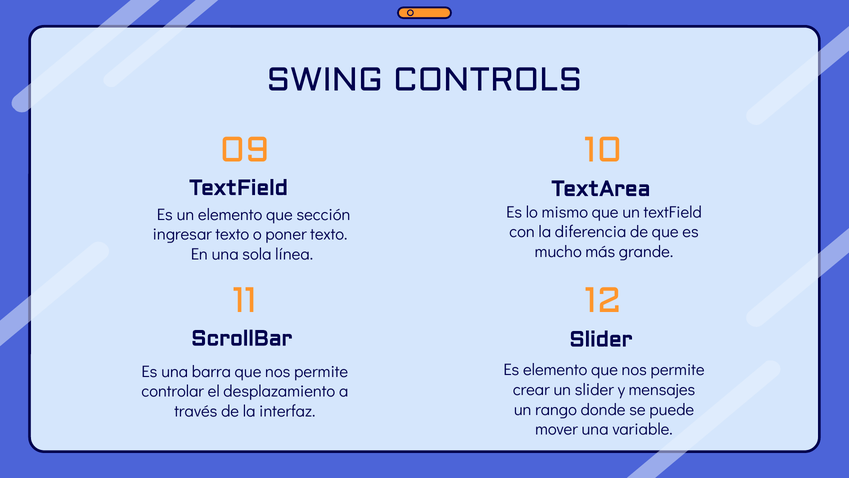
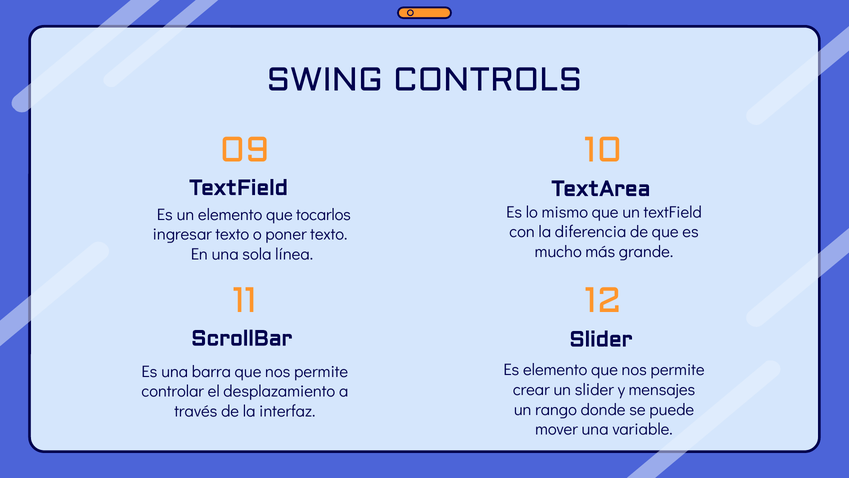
sección: sección -> tocarlos (324, 214)
